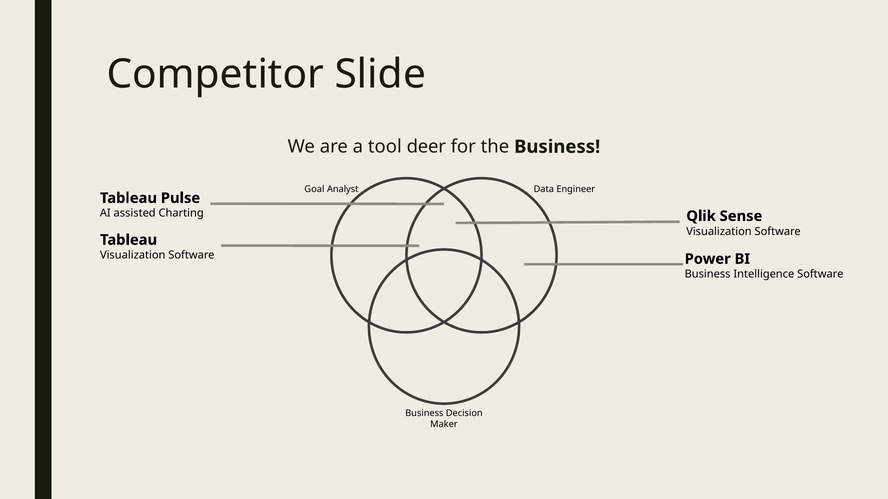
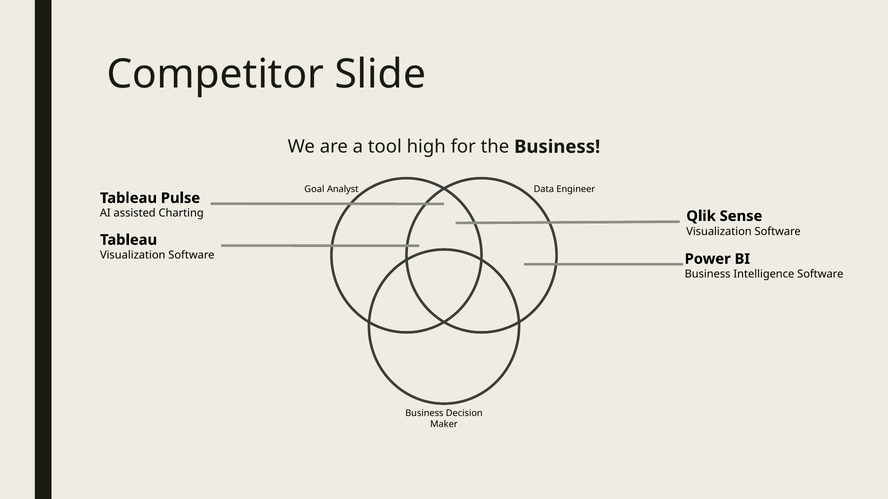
deer: deer -> high (426, 147)
